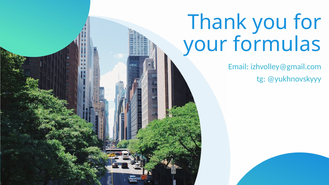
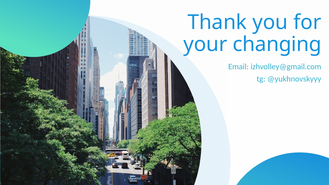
formulas: formulas -> changing (277, 44)
